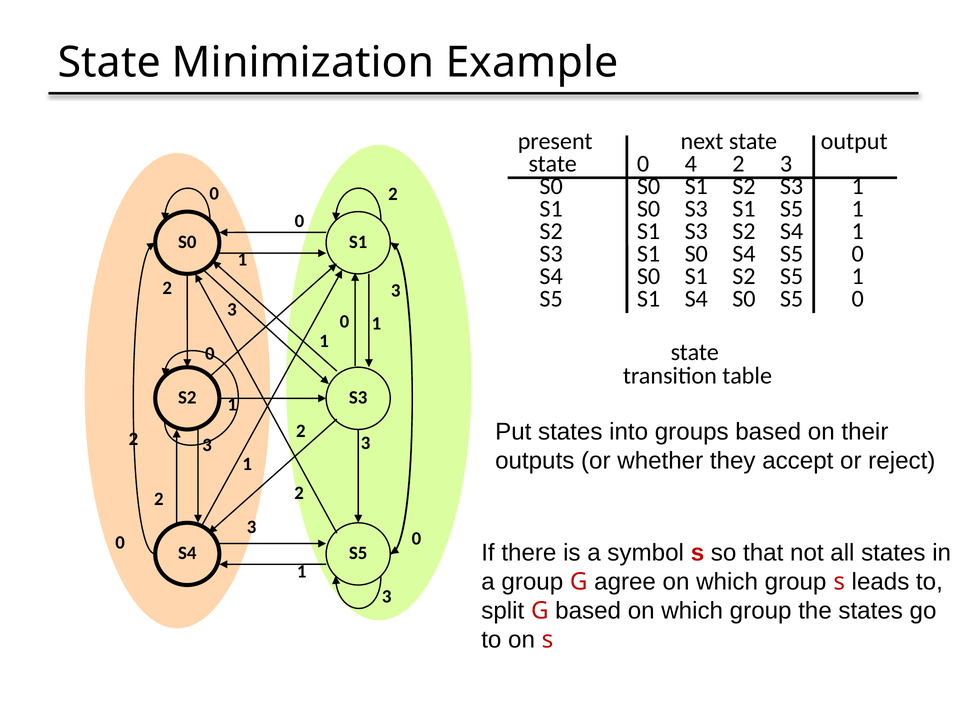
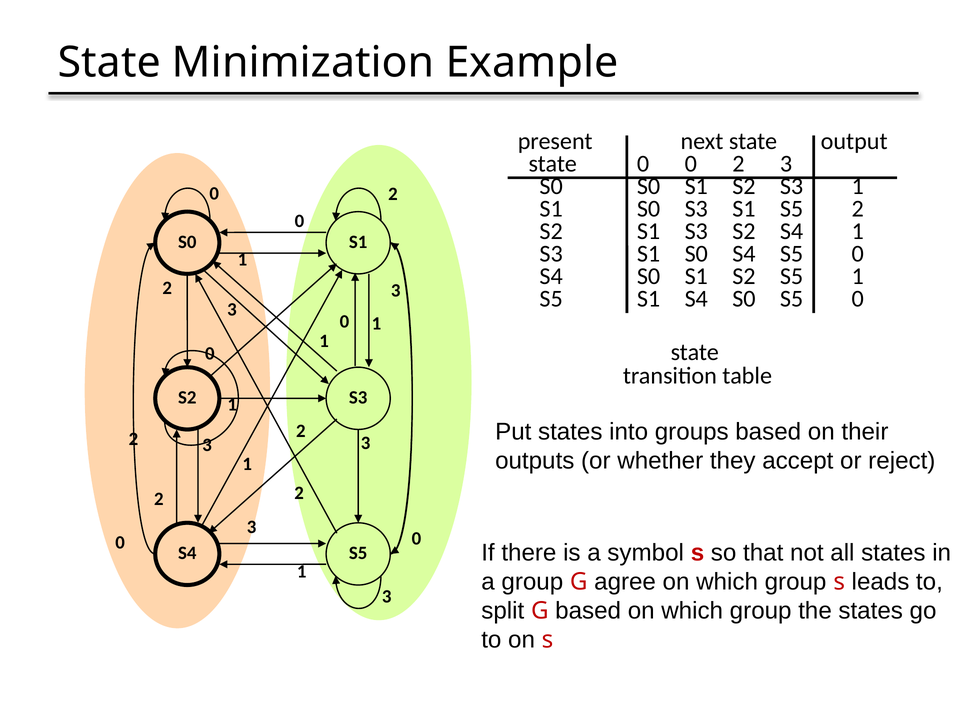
state 0 4: 4 -> 0 (691, 164)
S1 S5 1: 1 -> 2 (858, 209)
